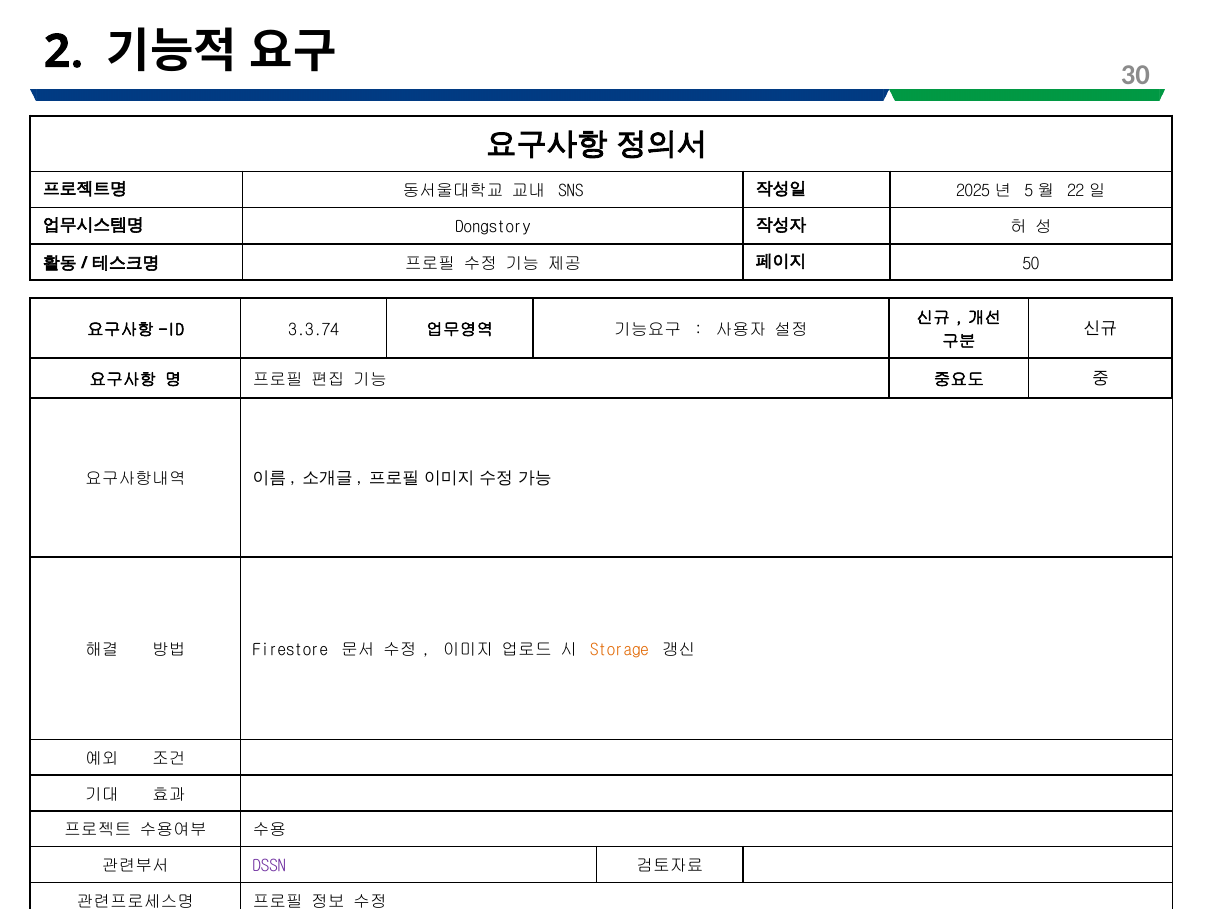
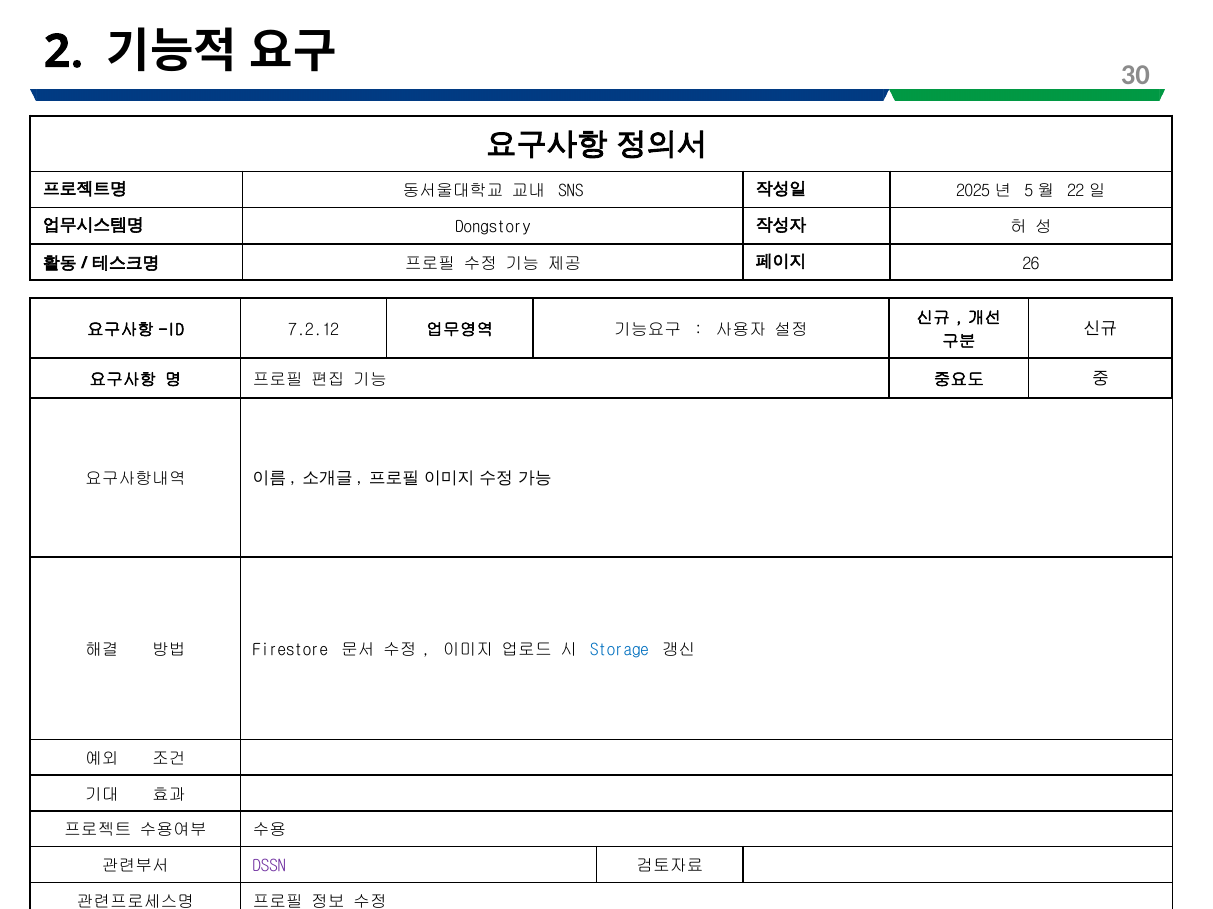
50: 50 -> 26 (1031, 264)
3.3.74: 3.3.74 -> 7.2.12 (314, 330)
Storage colour: orange -> blue (619, 650)
